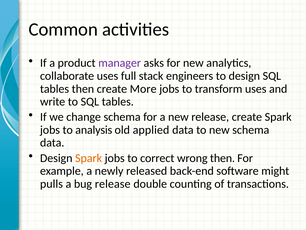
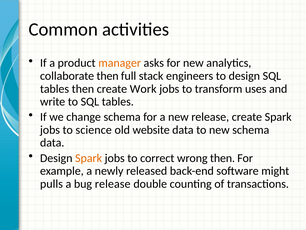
manager colour: purple -> orange (120, 63)
collaborate uses: uses -> then (108, 76)
More: More -> Work (143, 89)
analysis: analysis -> science (94, 130)
applied: applied -> website (151, 130)
